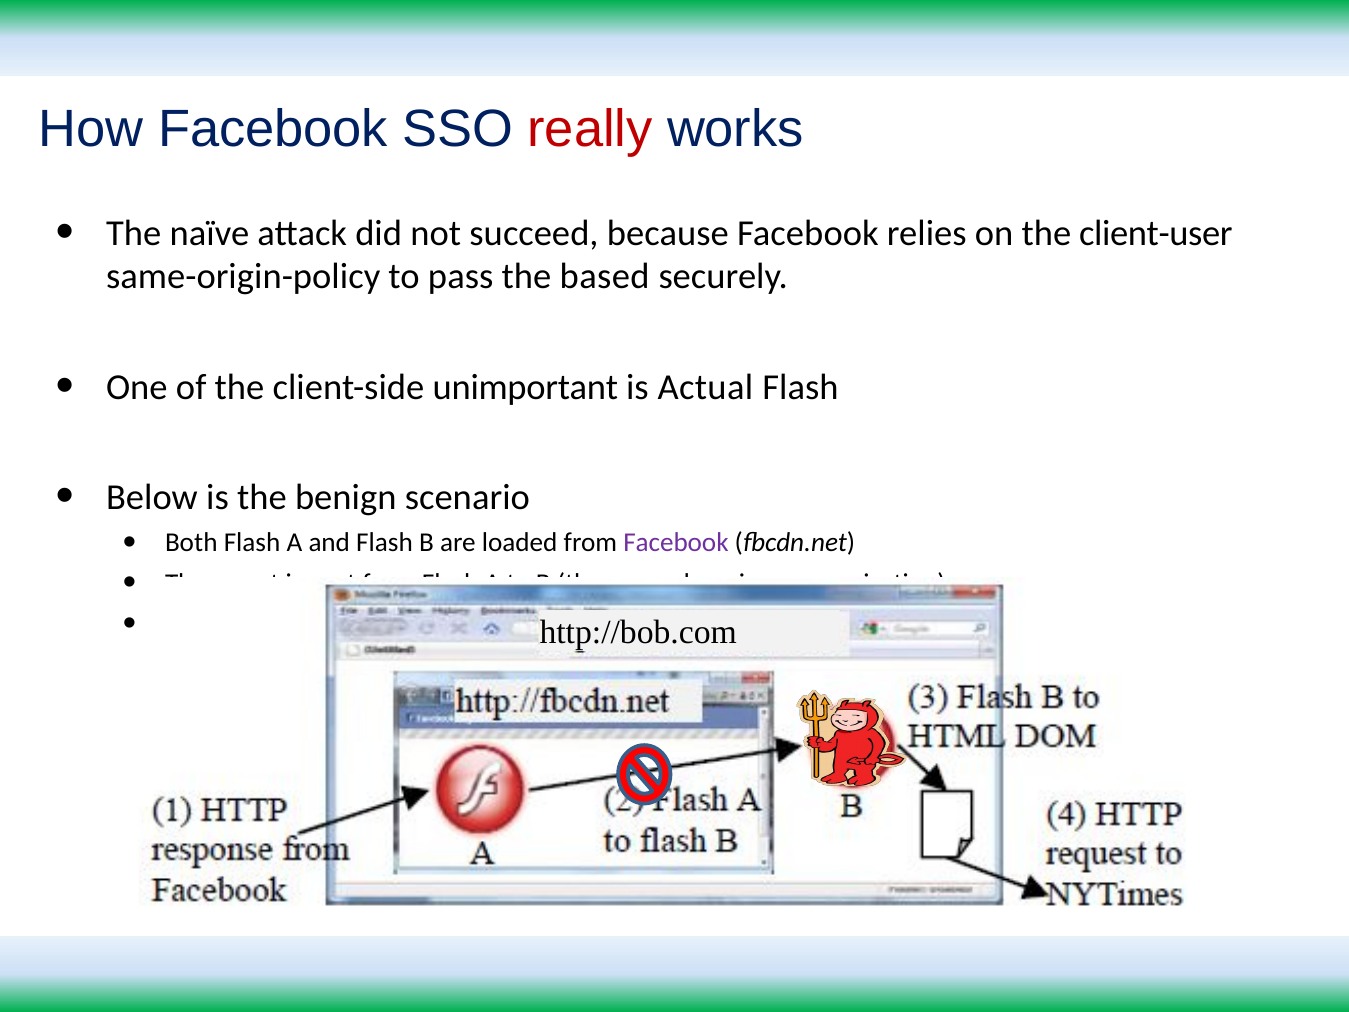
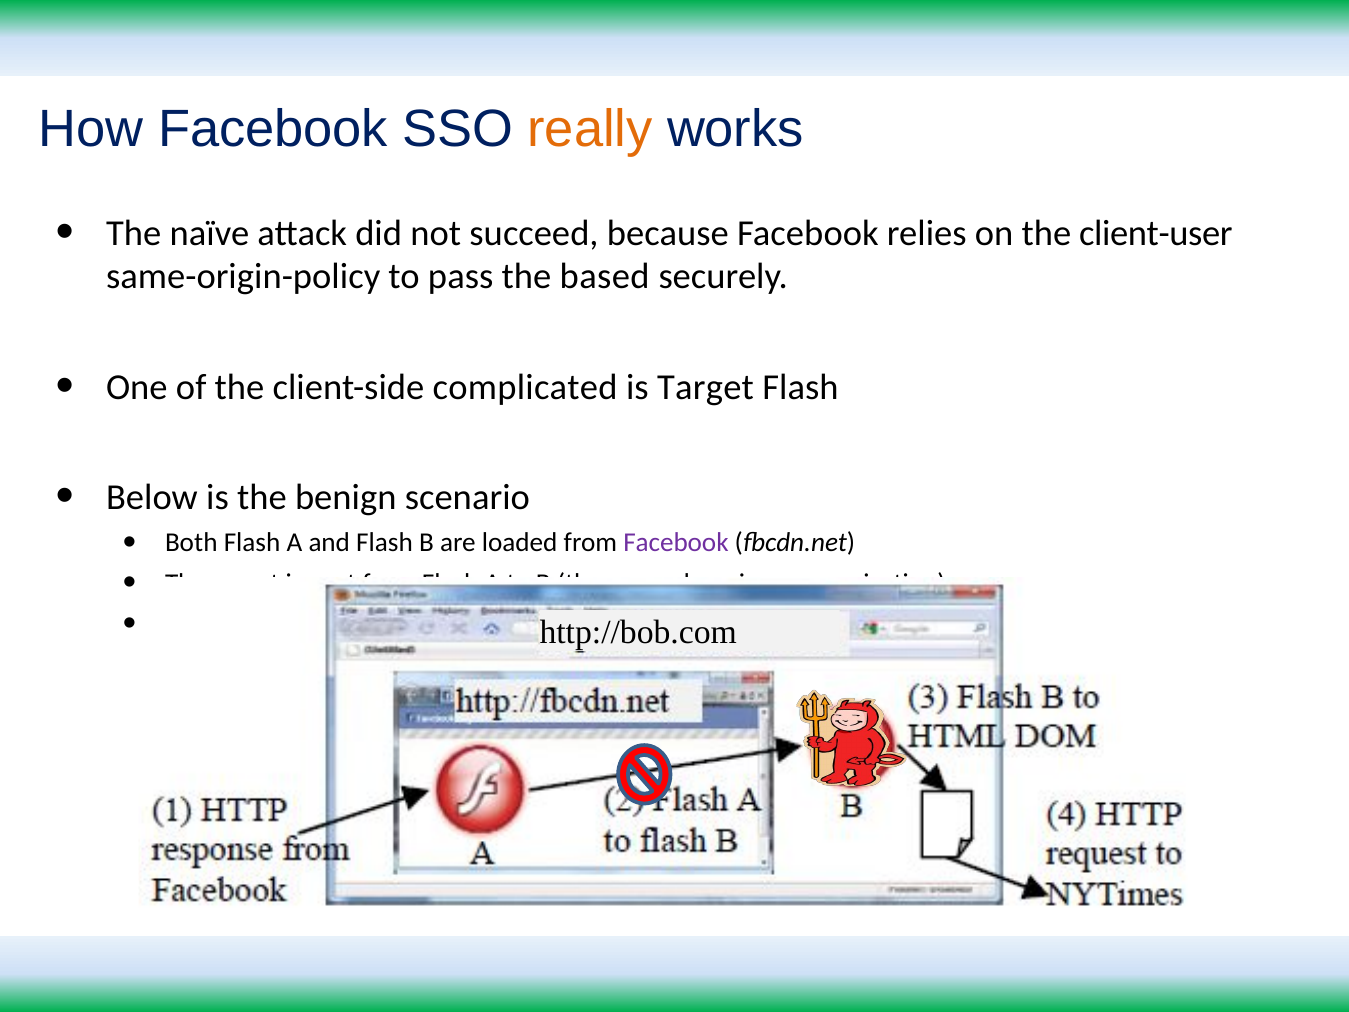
really colour: red -> orange (590, 129)
unimportant: unimportant -> complicated (525, 387)
Actual: Actual -> Target (705, 387)
